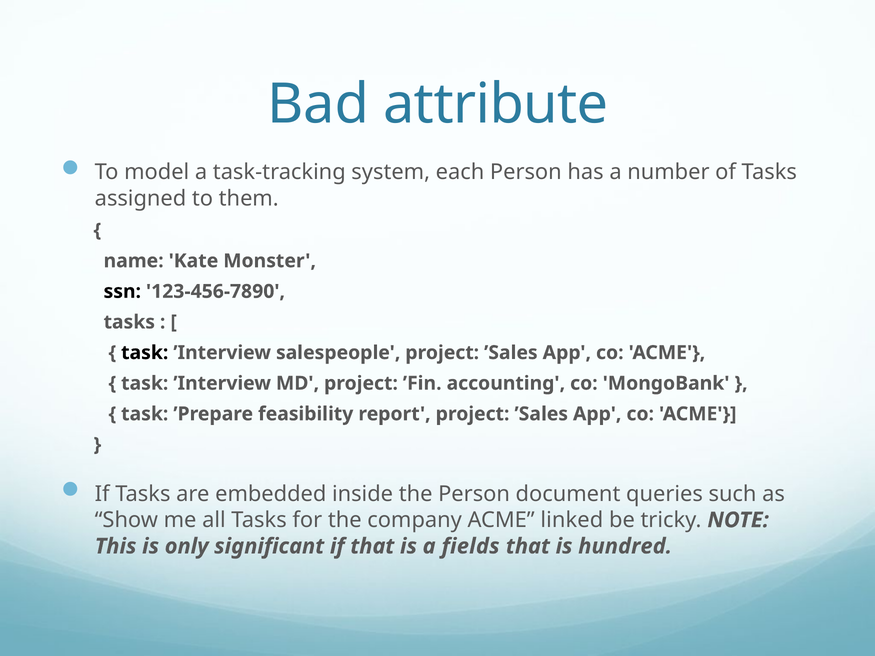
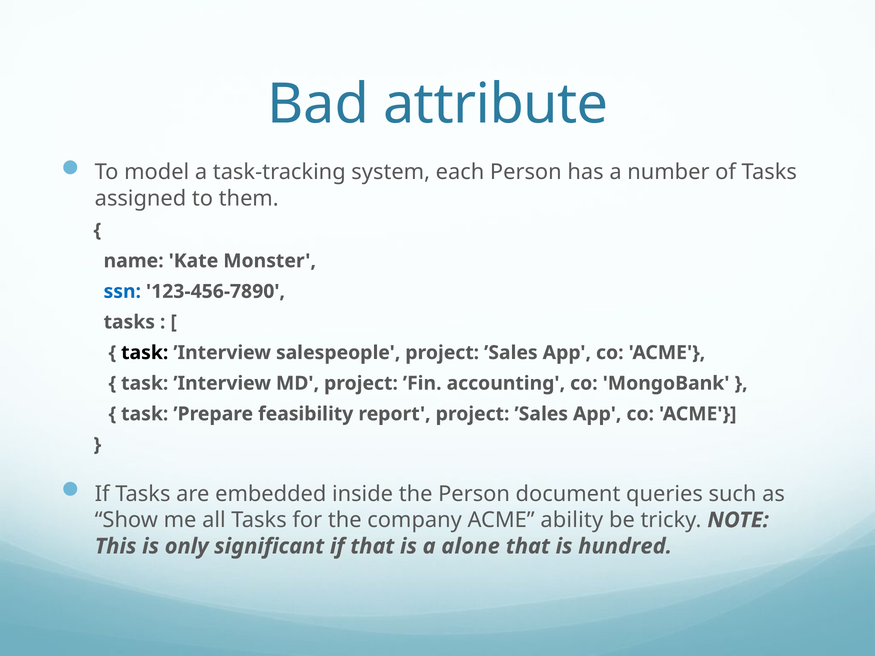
ssn colour: black -> blue (122, 292)
linked: linked -> ability (572, 520)
fields: fields -> alone (471, 546)
